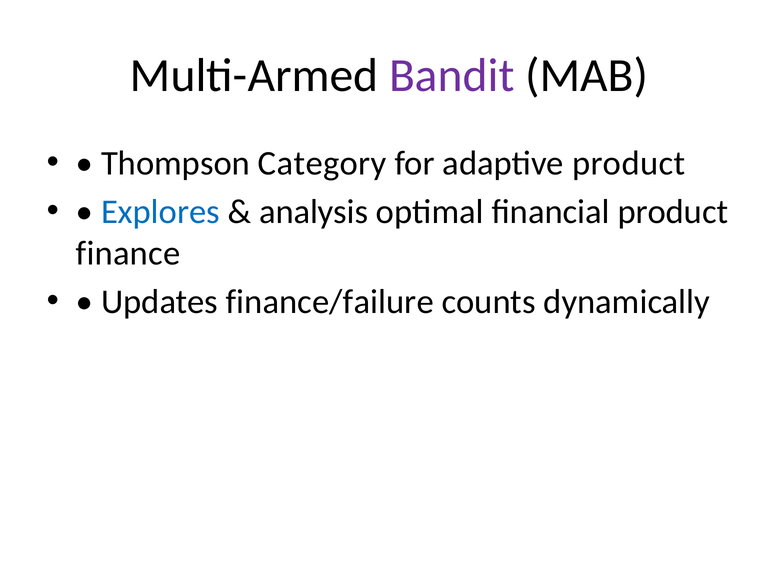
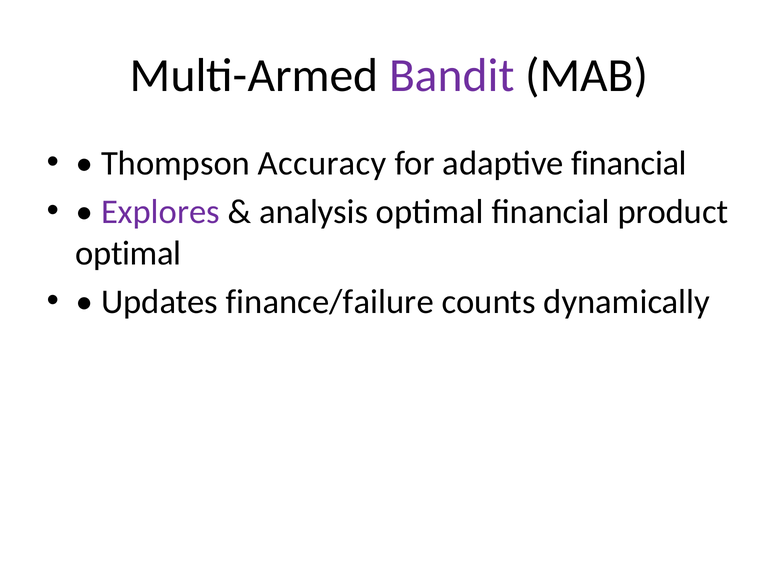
Category: Category -> Accuracy (322, 163)
adaptive product: product -> financial (629, 163)
Explores colour: blue -> purple (160, 212)
finance: finance -> optimal (128, 253)
